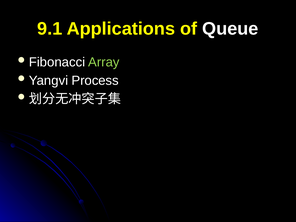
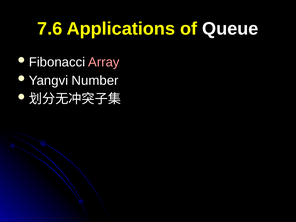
9.1: 9.1 -> 7.6 (50, 29)
Array colour: light green -> pink (104, 62)
Process: Process -> Number (95, 81)
